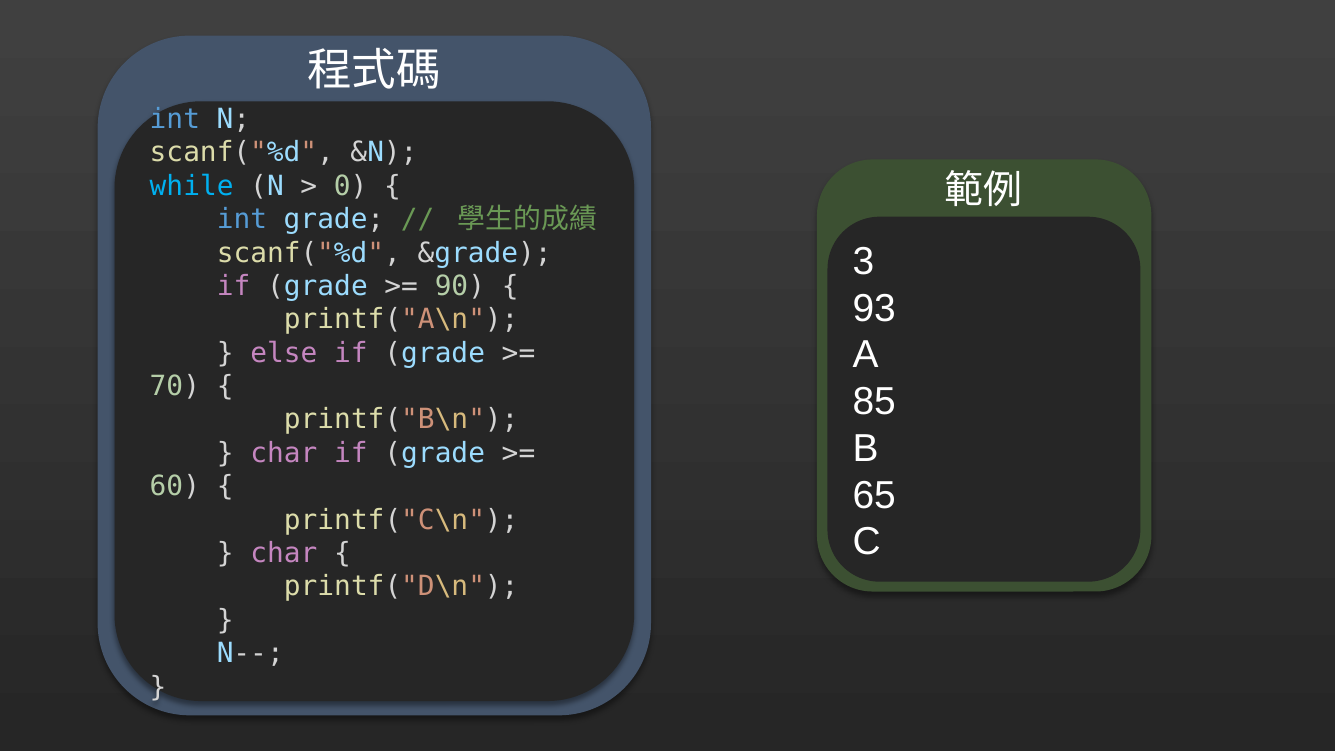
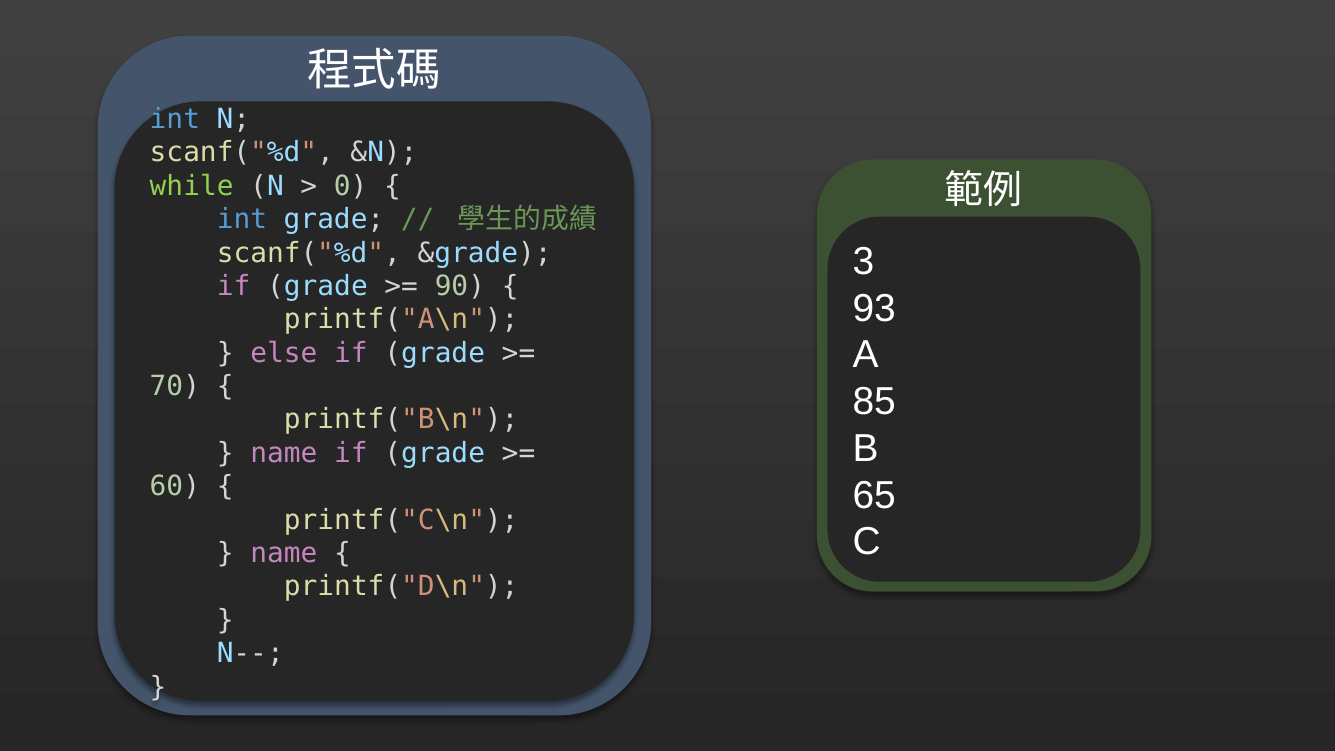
while colour: light blue -> light green (192, 186)
char: char -> name (284, 453)
char: char -> name (284, 553)
